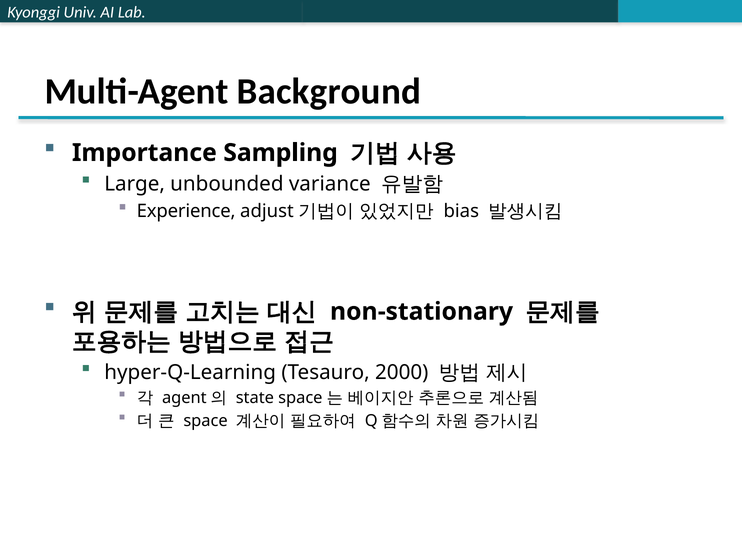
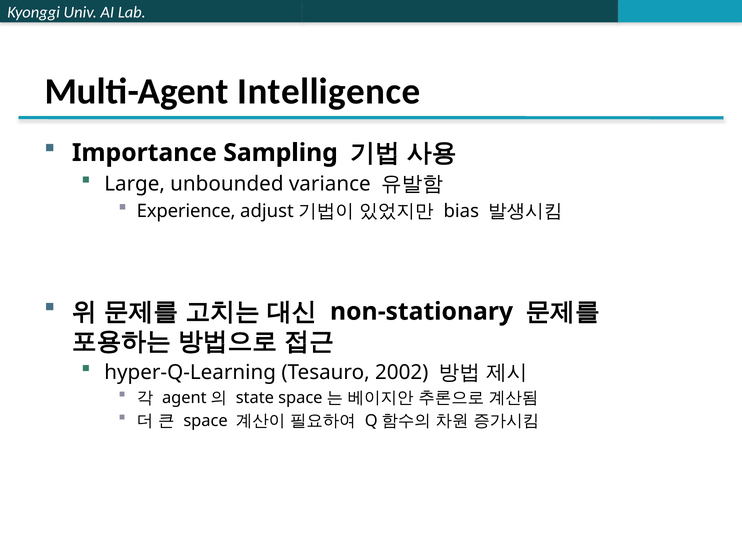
Background: Background -> Intelligence (329, 92)
2000: 2000 -> 2002 (402, 372)
